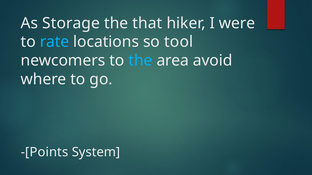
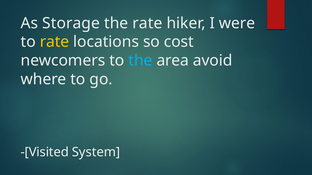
the that: that -> rate (147, 23)
rate colour: light blue -> yellow (54, 42)
tool: tool -> cost (179, 42)
-[Points: -[Points -> -[Visited (45, 153)
